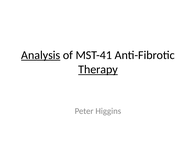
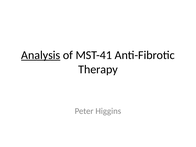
Therapy underline: present -> none (98, 69)
